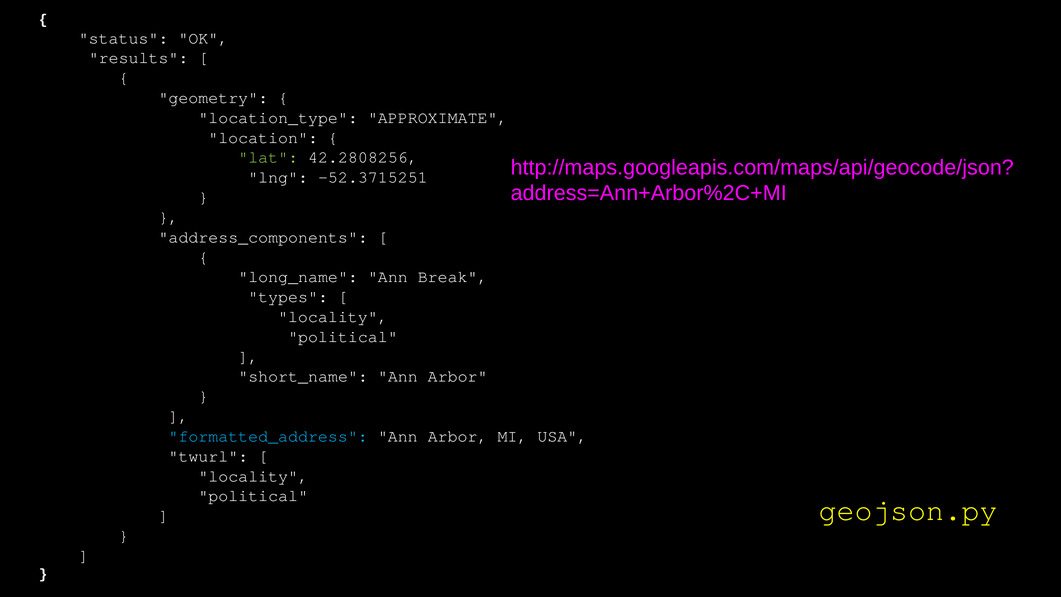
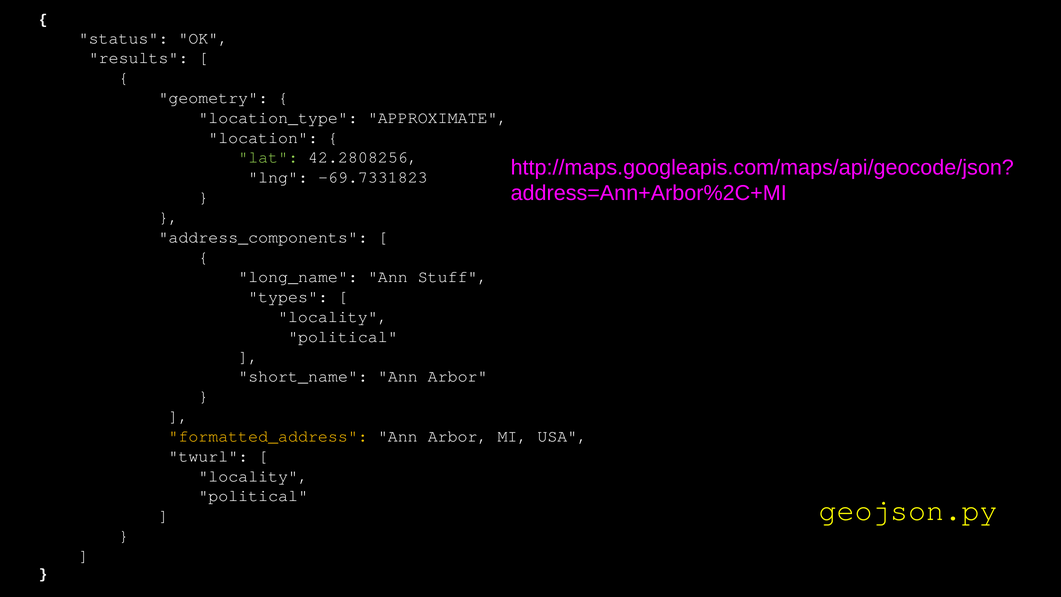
-52.3715251: -52.3715251 -> -69.7331823 (373, 177)
Break: Break -> Stuff (453, 277)
formatted_address colour: light blue -> yellow (268, 436)
